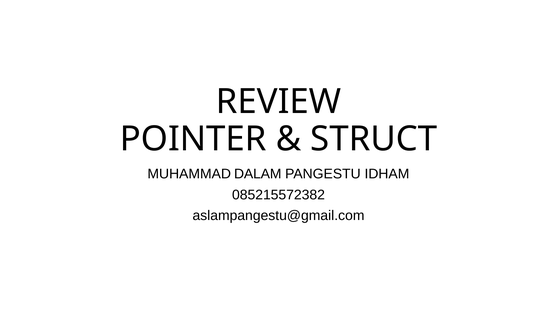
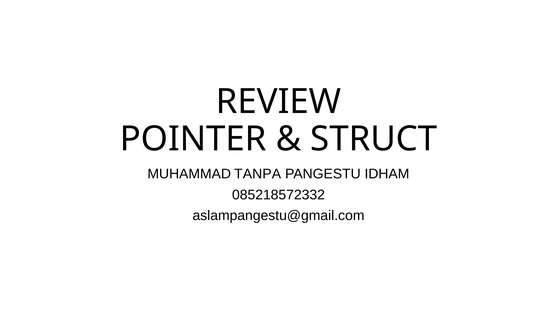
DALAM: DALAM -> TANPA (258, 174)
085215572382: 085215572382 -> 085218572332 (278, 195)
